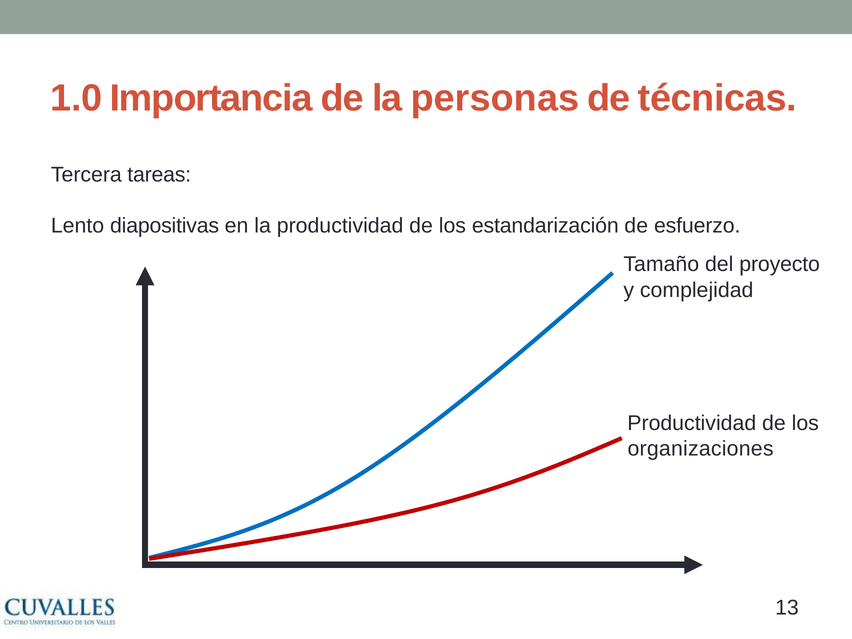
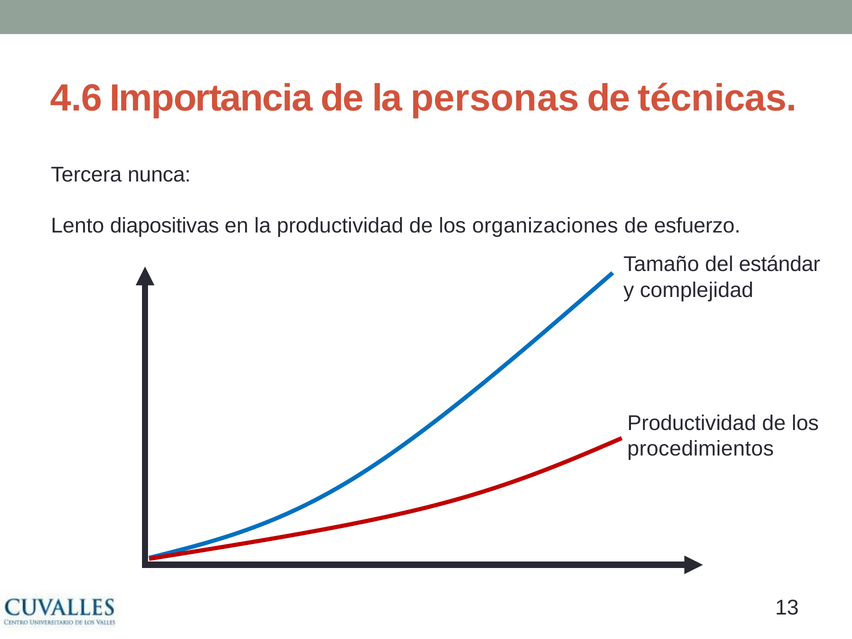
1.0: 1.0 -> 4.6 (76, 98)
tareas: tareas -> nunca (159, 175)
estandarización: estandarización -> organizaciones (545, 226)
proyecto: proyecto -> estándar (780, 264)
organizaciones: organizaciones -> procedimientos (701, 449)
